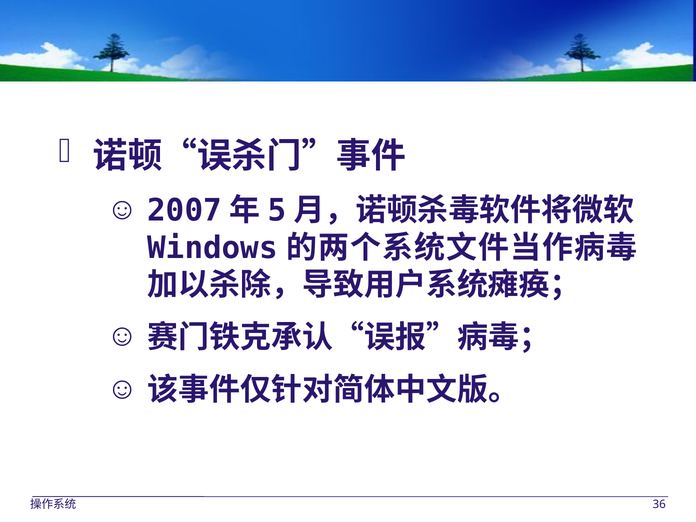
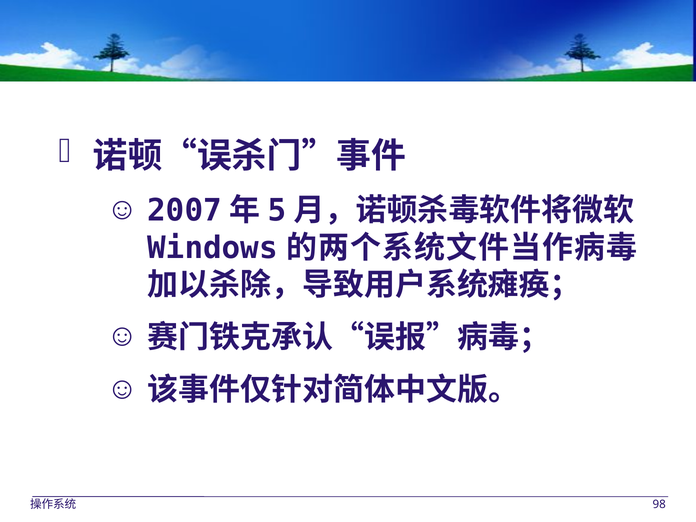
36: 36 -> 98 (659, 504)
